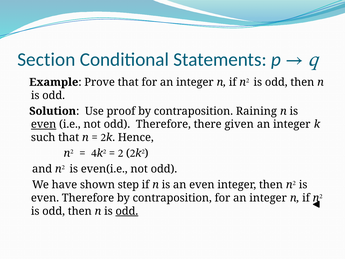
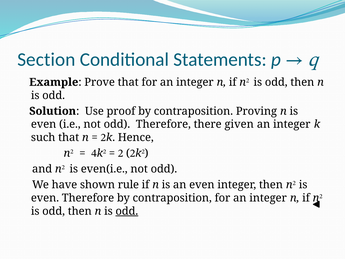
Raining: Raining -> Proving (256, 111)
even underline: present -> none (44, 124)
step: step -> rule (128, 185)
